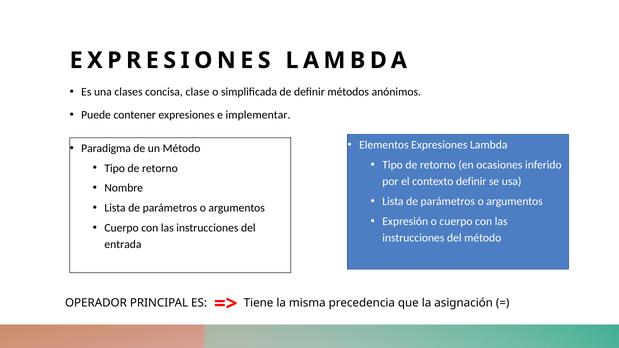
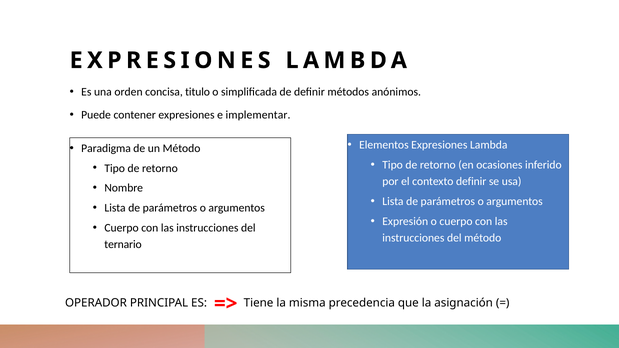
clases: clases -> orden (129, 92)
clase: clase -> titulo (198, 92)
entrada: entrada -> ternario (123, 245)
